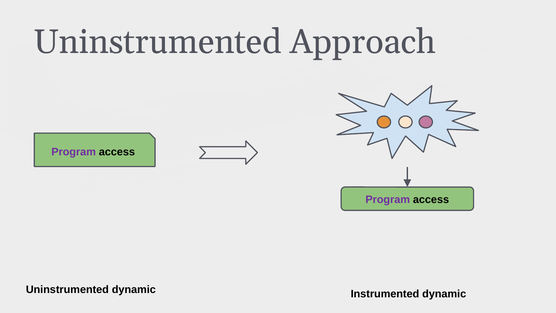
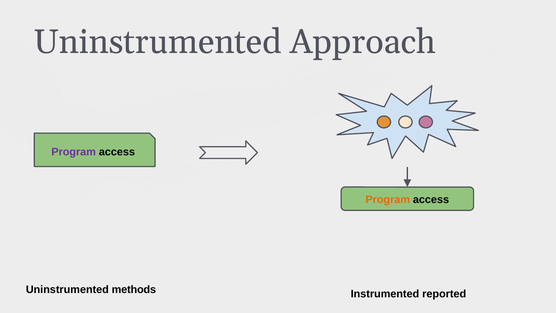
Program colour: purple -> orange (388, 199)
Uninstrumented dynamic: dynamic -> methods (134, 290)
Instrumented dynamic: dynamic -> reported (444, 294)
